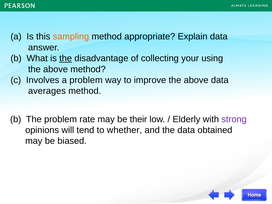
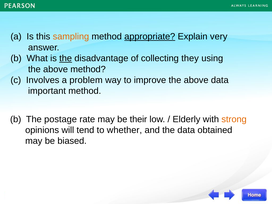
appropriate underline: none -> present (150, 37)
Explain data: data -> very (219, 37)
your: your -> they (190, 58)
averages: averages -> important (47, 91)
The problem: problem -> postage (61, 119)
strong colour: purple -> orange (234, 119)
